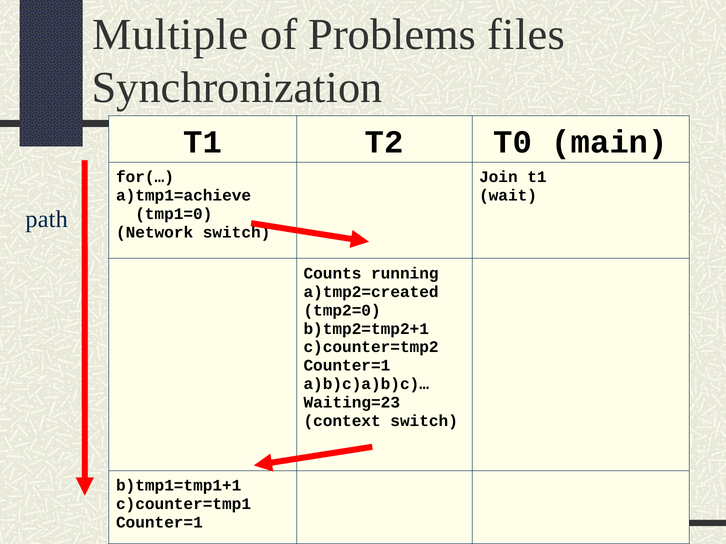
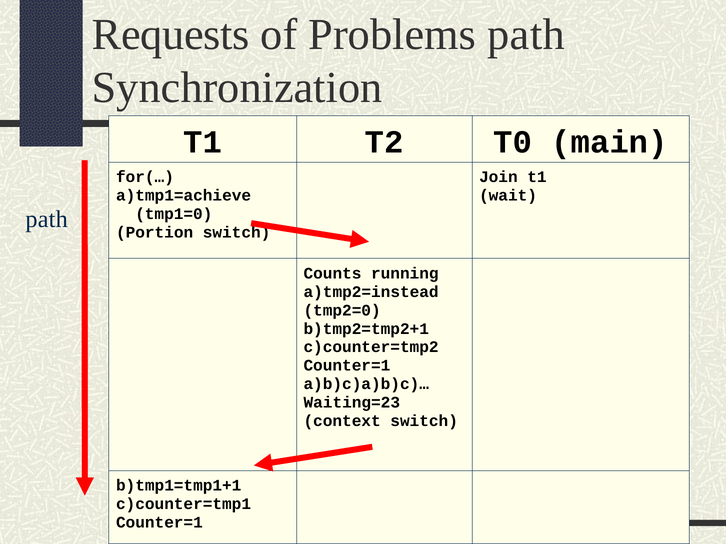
Multiple: Multiple -> Requests (171, 35)
Problems files: files -> path (526, 35)
Network: Network -> Portion (155, 233)
a)tmp2=created: a)tmp2=created -> a)tmp2=instead (371, 292)
